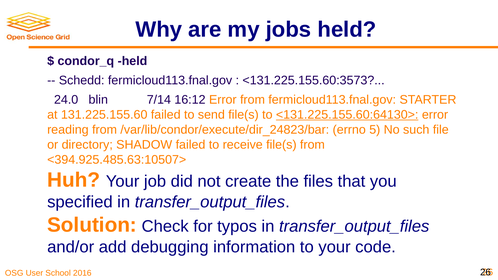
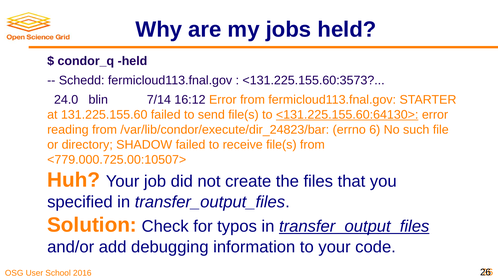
5: 5 -> 6 (375, 130)
<394.925.485.63:10507>: <394.925.485.63:10507> -> <779.000.725.00:10507> (117, 160)
transfer_output_files underline: none -> present (354, 226)
